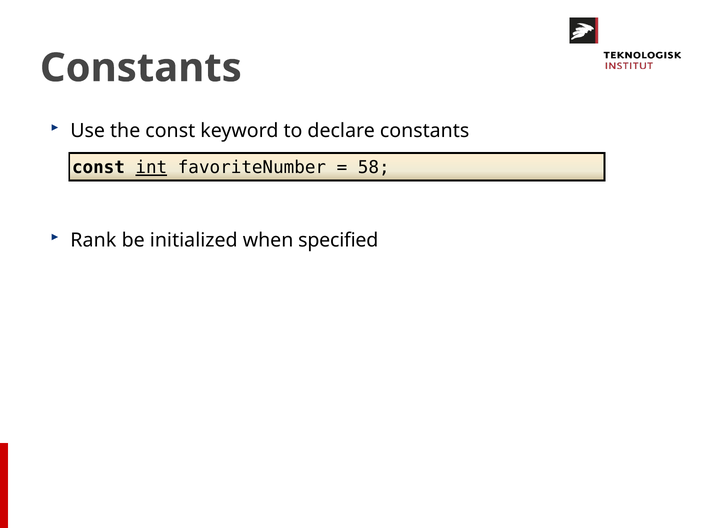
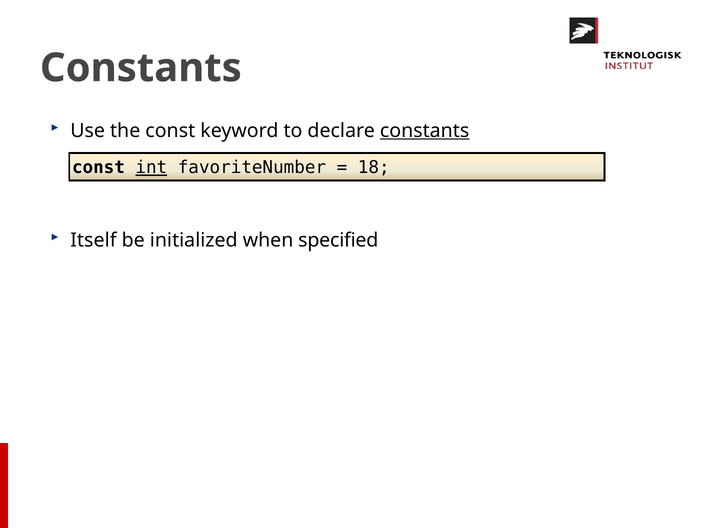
constants underline: none -> present (425, 131)
58: 58 -> 18 (374, 168)
Rank: Rank -> Itself (93, 240)
